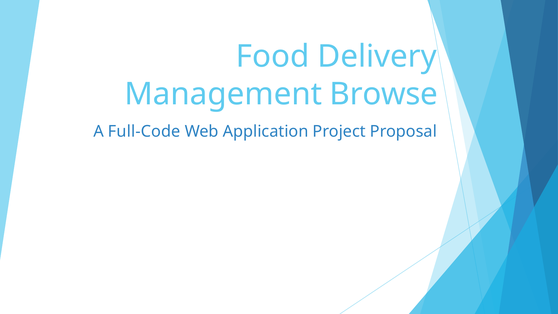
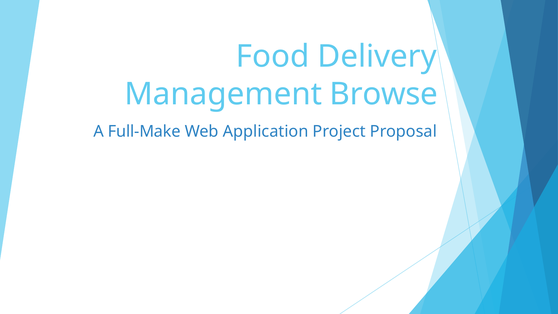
Full-Code: Full-Code -> Full-Make (144, 131)
